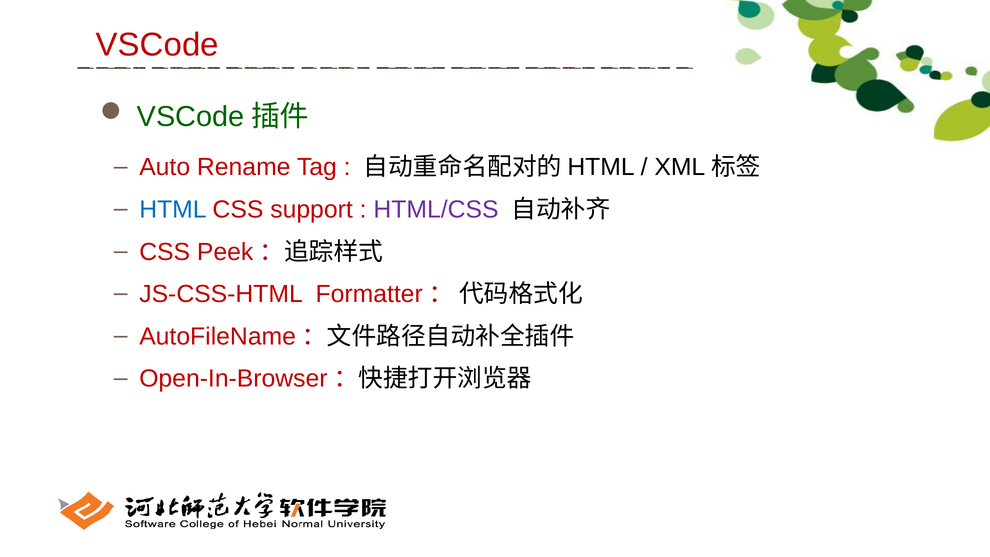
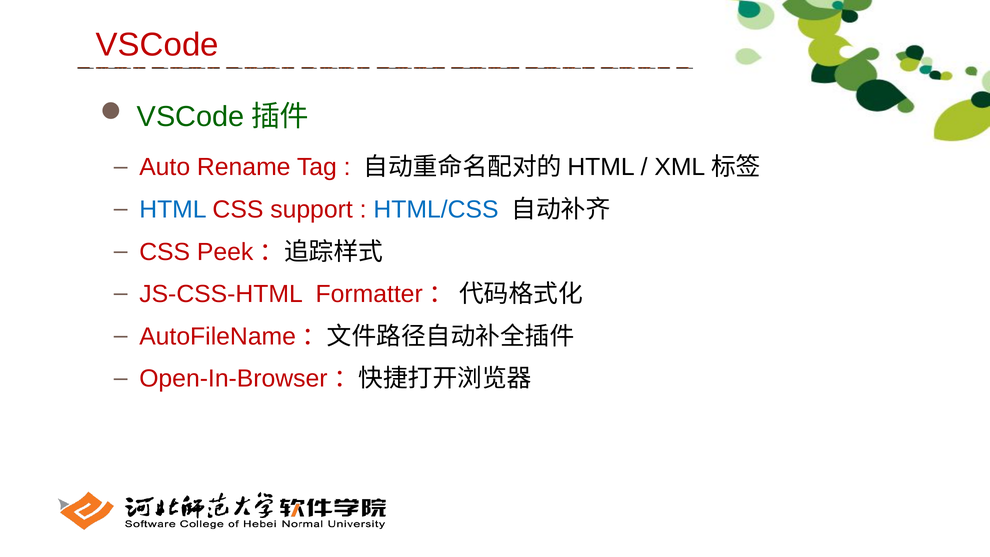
HTML/CSS colour: purple -> blue (436, 209)
